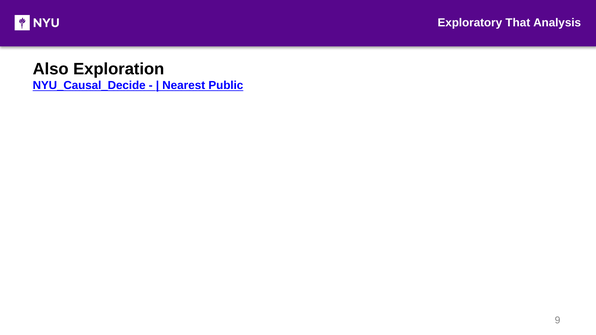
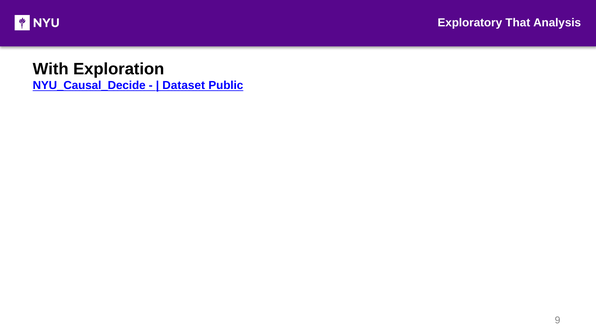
Also: Also -> With (51, 69)
Nearest: Nearest -> Dataset (184, 86)
